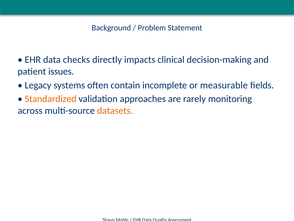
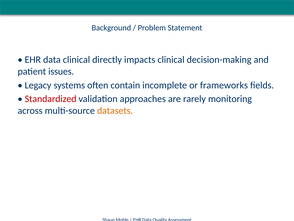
data checks: checks -> clinical (76, 59)
measurable: measurable -> frameworks (224, 85)
Standardized colour: orange -> red (51, 99)
